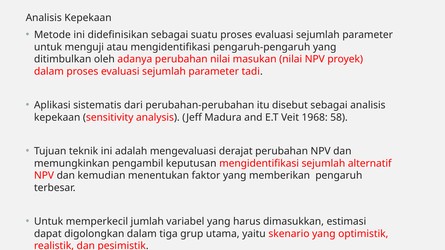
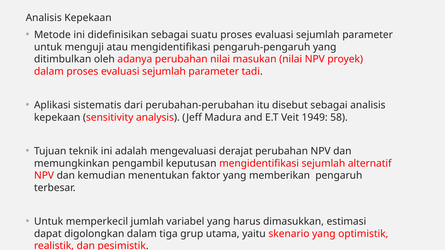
1968: 1968 -> 1949 (315, 118)
